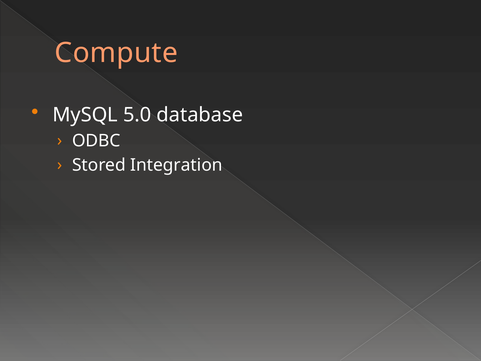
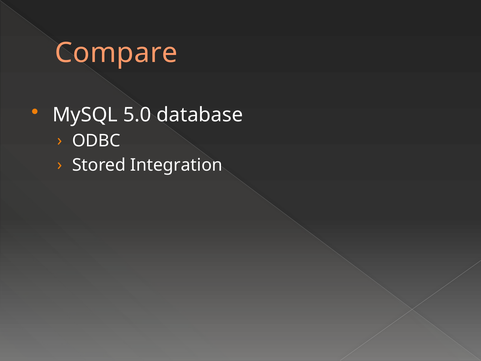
Compute: Compute -> Compare (116, 53)
